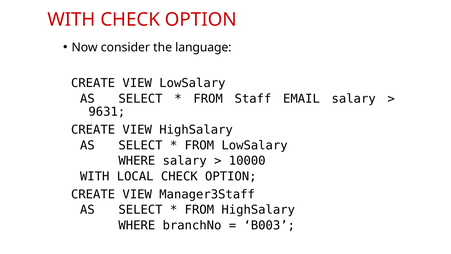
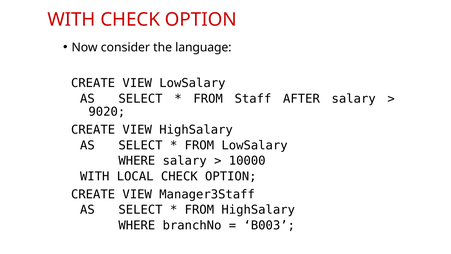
EMAIL: EMAIL -> AFTER (301, 99)
9631: 9631 -> 9020 (107, 112)
